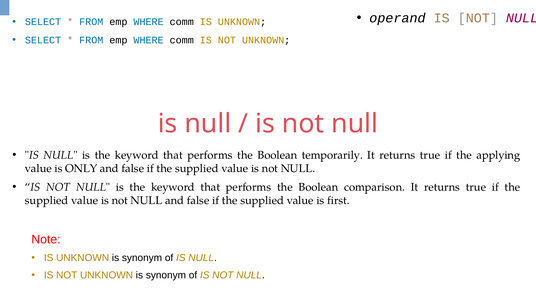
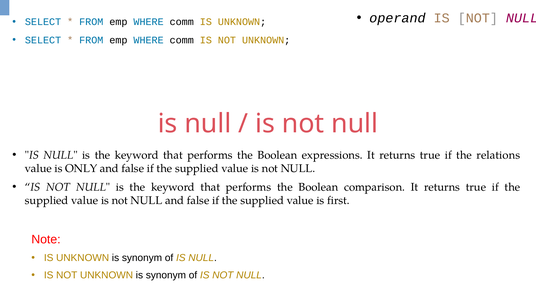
temporarily: temporarily -> expressions (332, 155)
applying: applying -> relations (498, 155)
